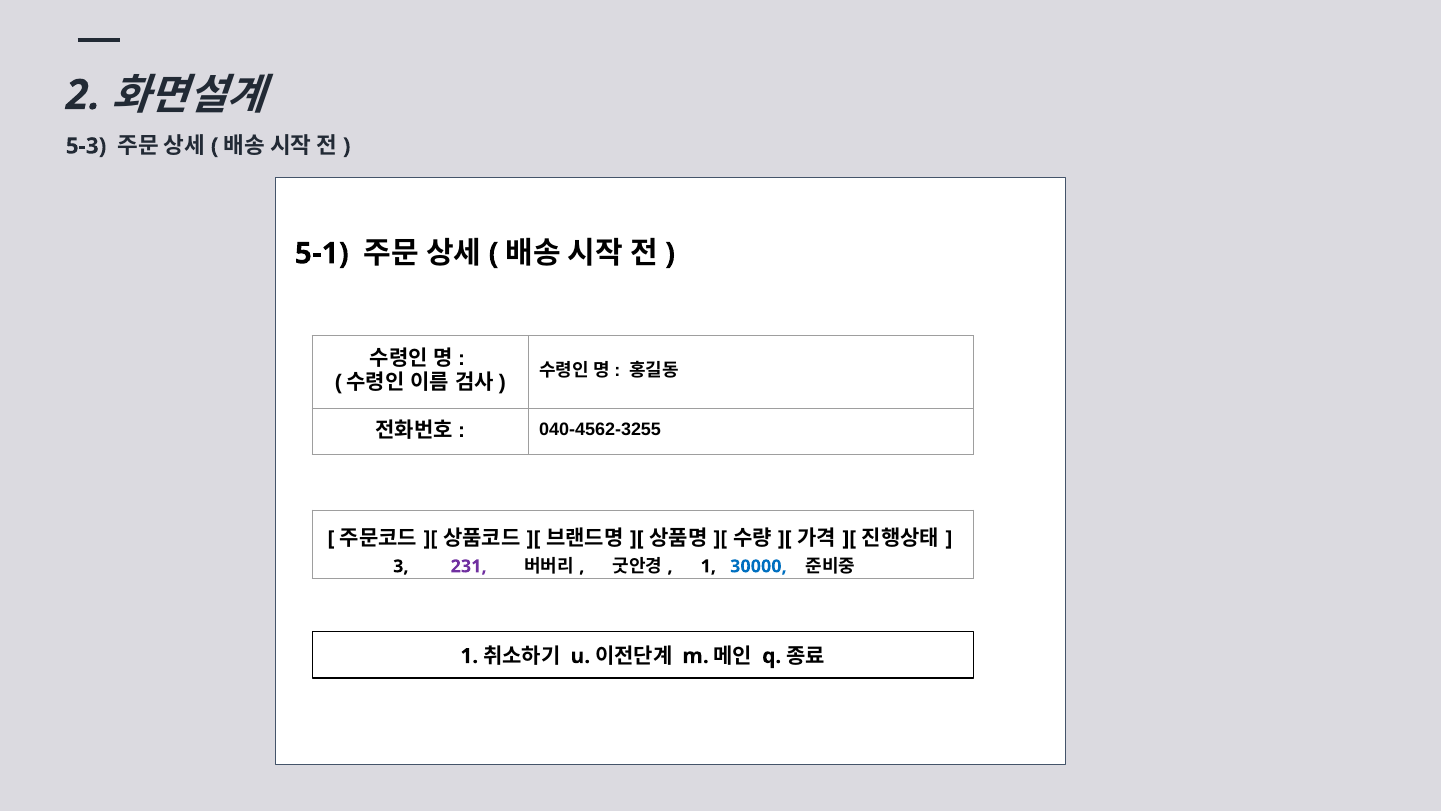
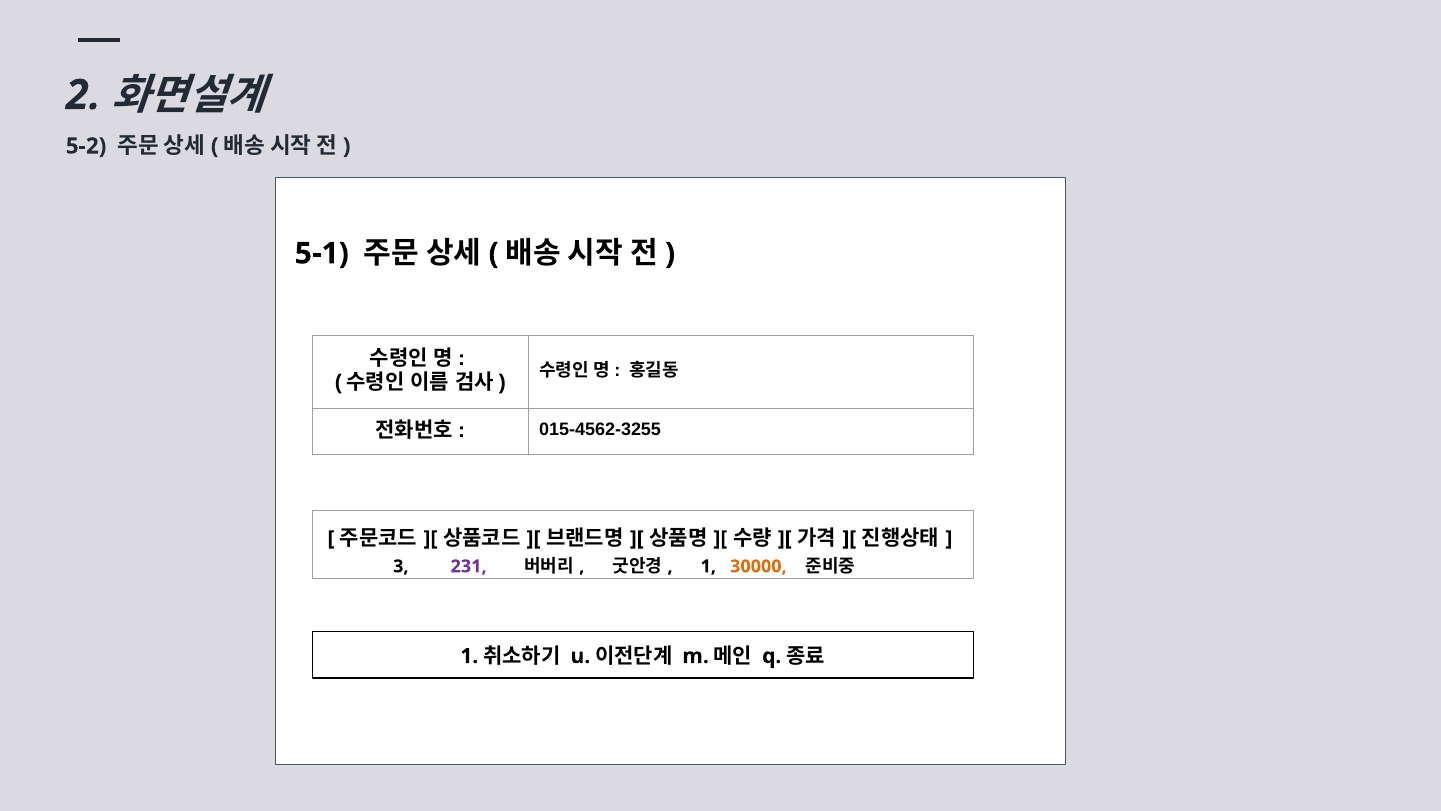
5-3: 5-3 -> 5-2 (86, 146)
040-4562-3255: 040-4562-3255 -> 015-4562-3255 (600, 429)
30000 colour: blue -> orange (758, 566)
